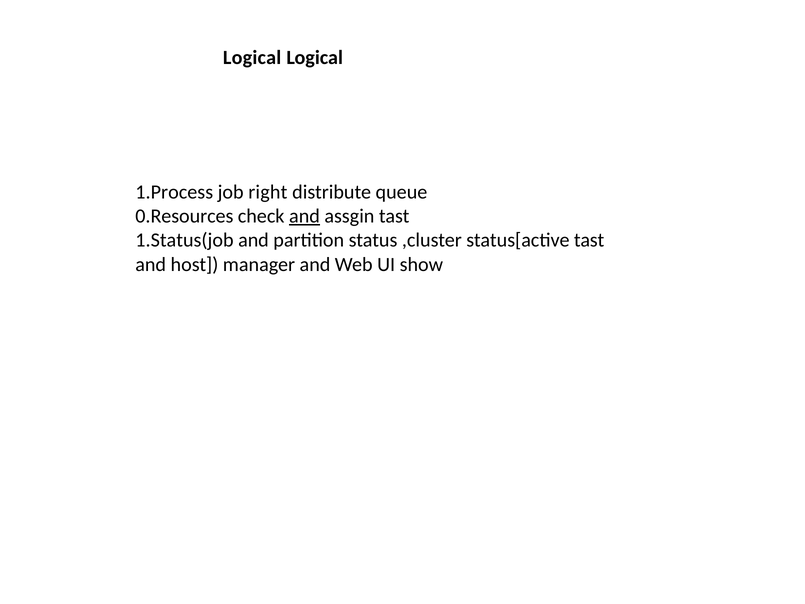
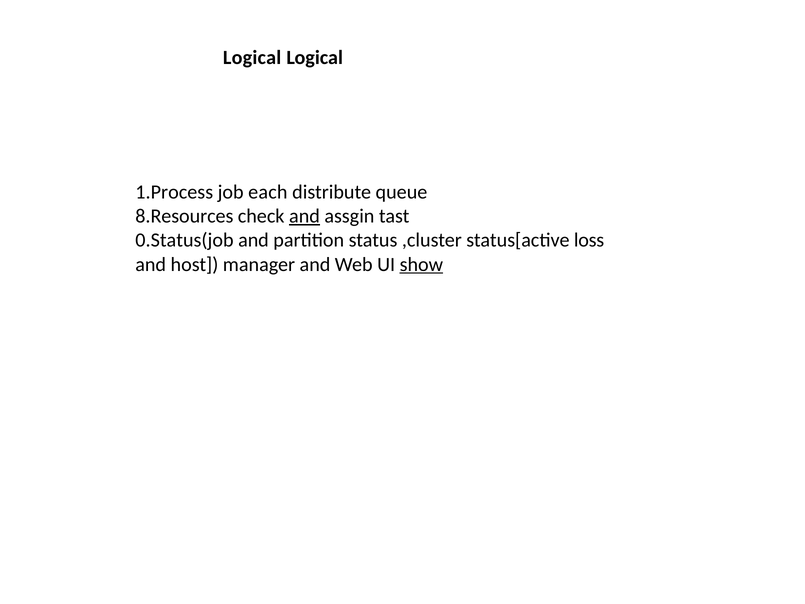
right: right -> each (268, 192)
0.Resources: 0.Resources -> 8.Resources (184, 216)
1.Status(job: 1.Status(job -> 0.Status(job (184, 240)
status[active tast: tast -> loss (589, 240)
show underline: none -> present (421, 264)
